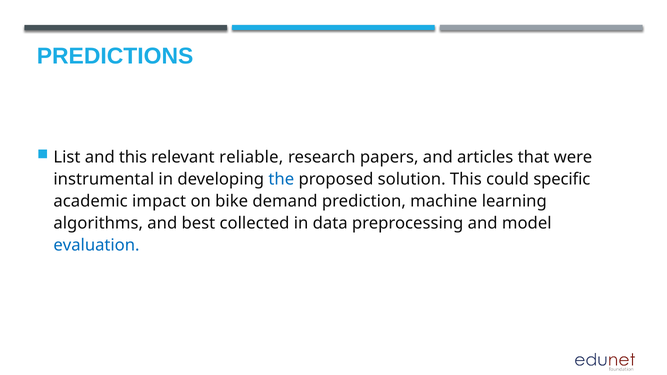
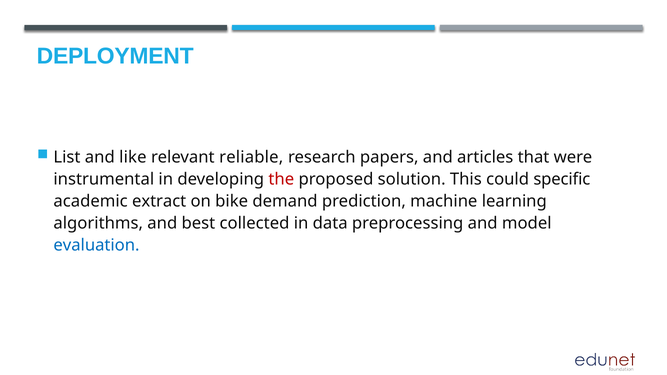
PREDICTIONS: PREDICTIONS -> DEPLOYMENT (115, 56)
and this: this -> like (133, 157)
the colour: blue -> red (281, 179)
impact: impact -> extract (159, 201)
